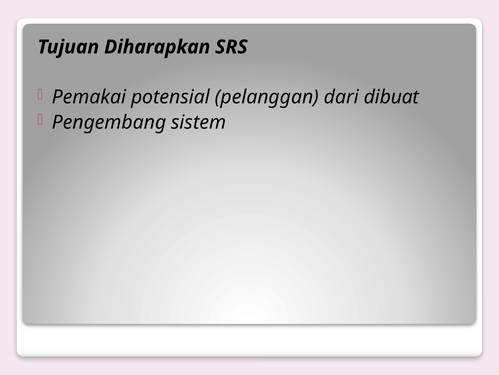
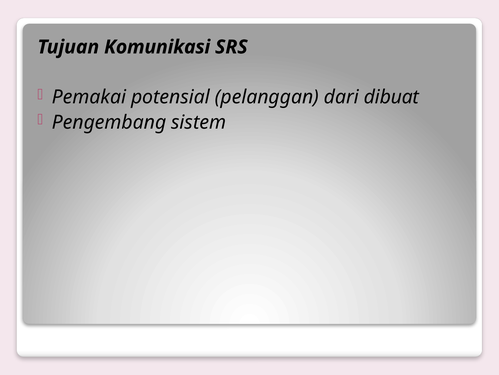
Diharapkan: Diharapkan -> Komunikasi (157, 47)
